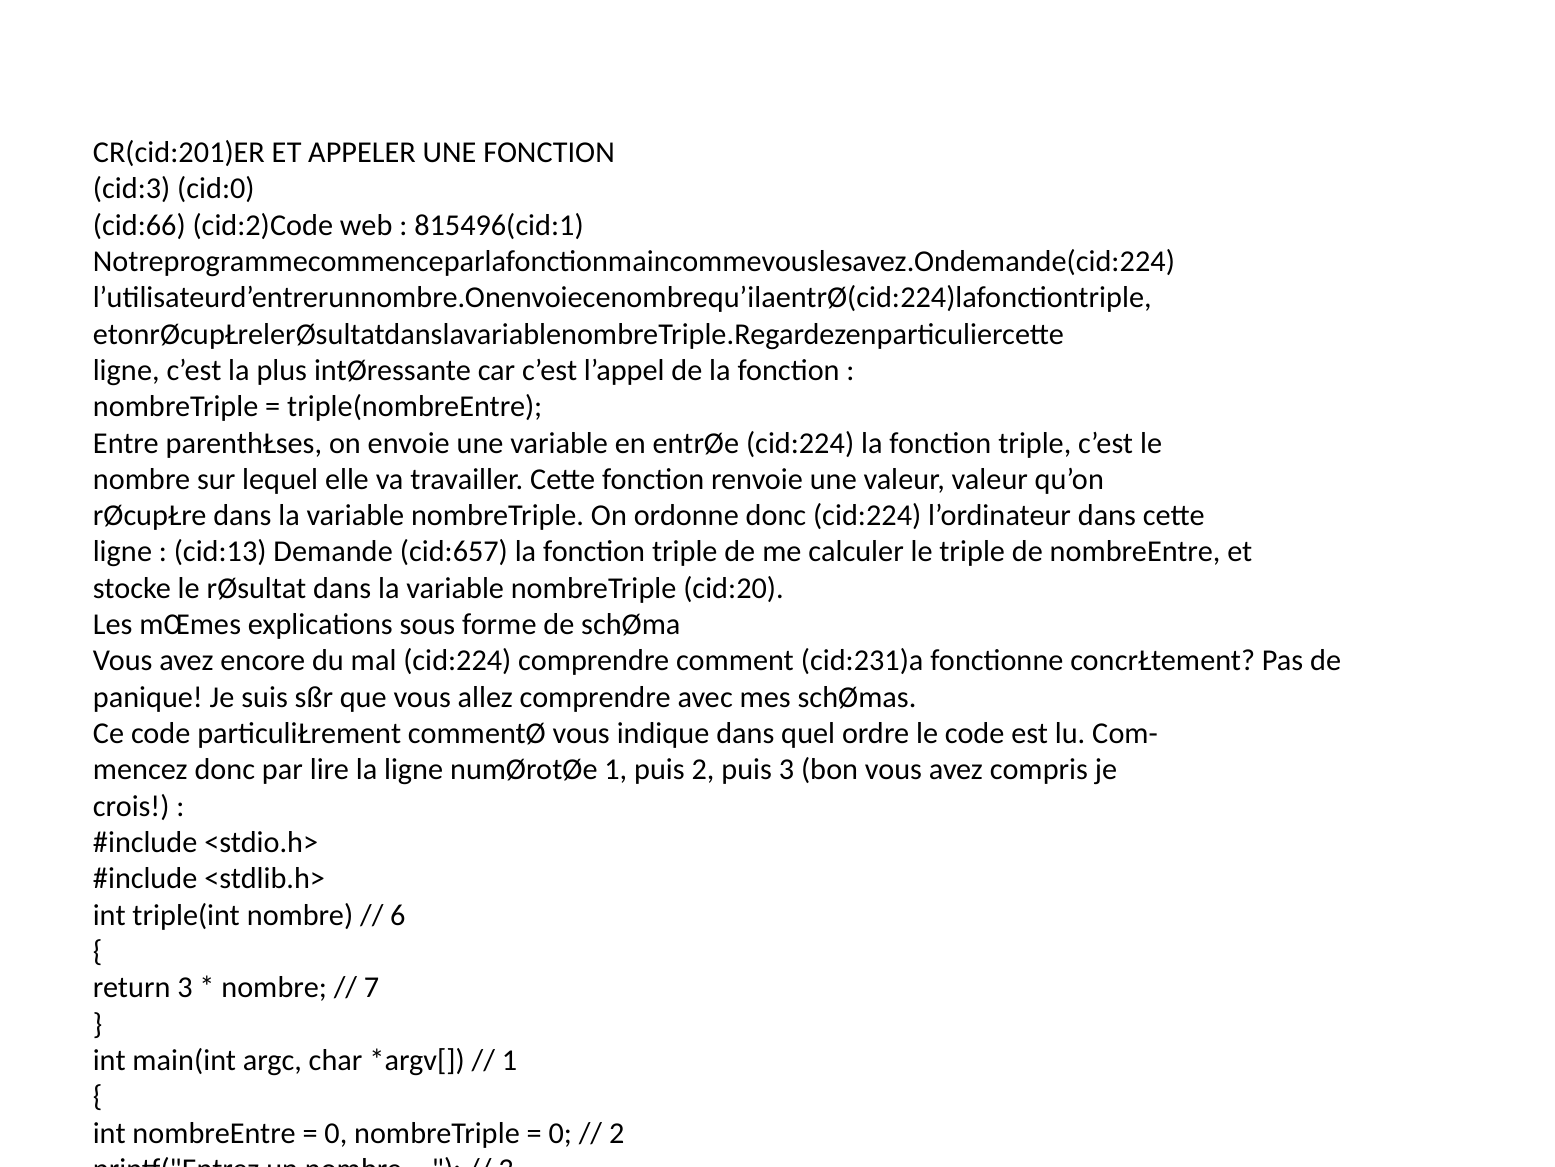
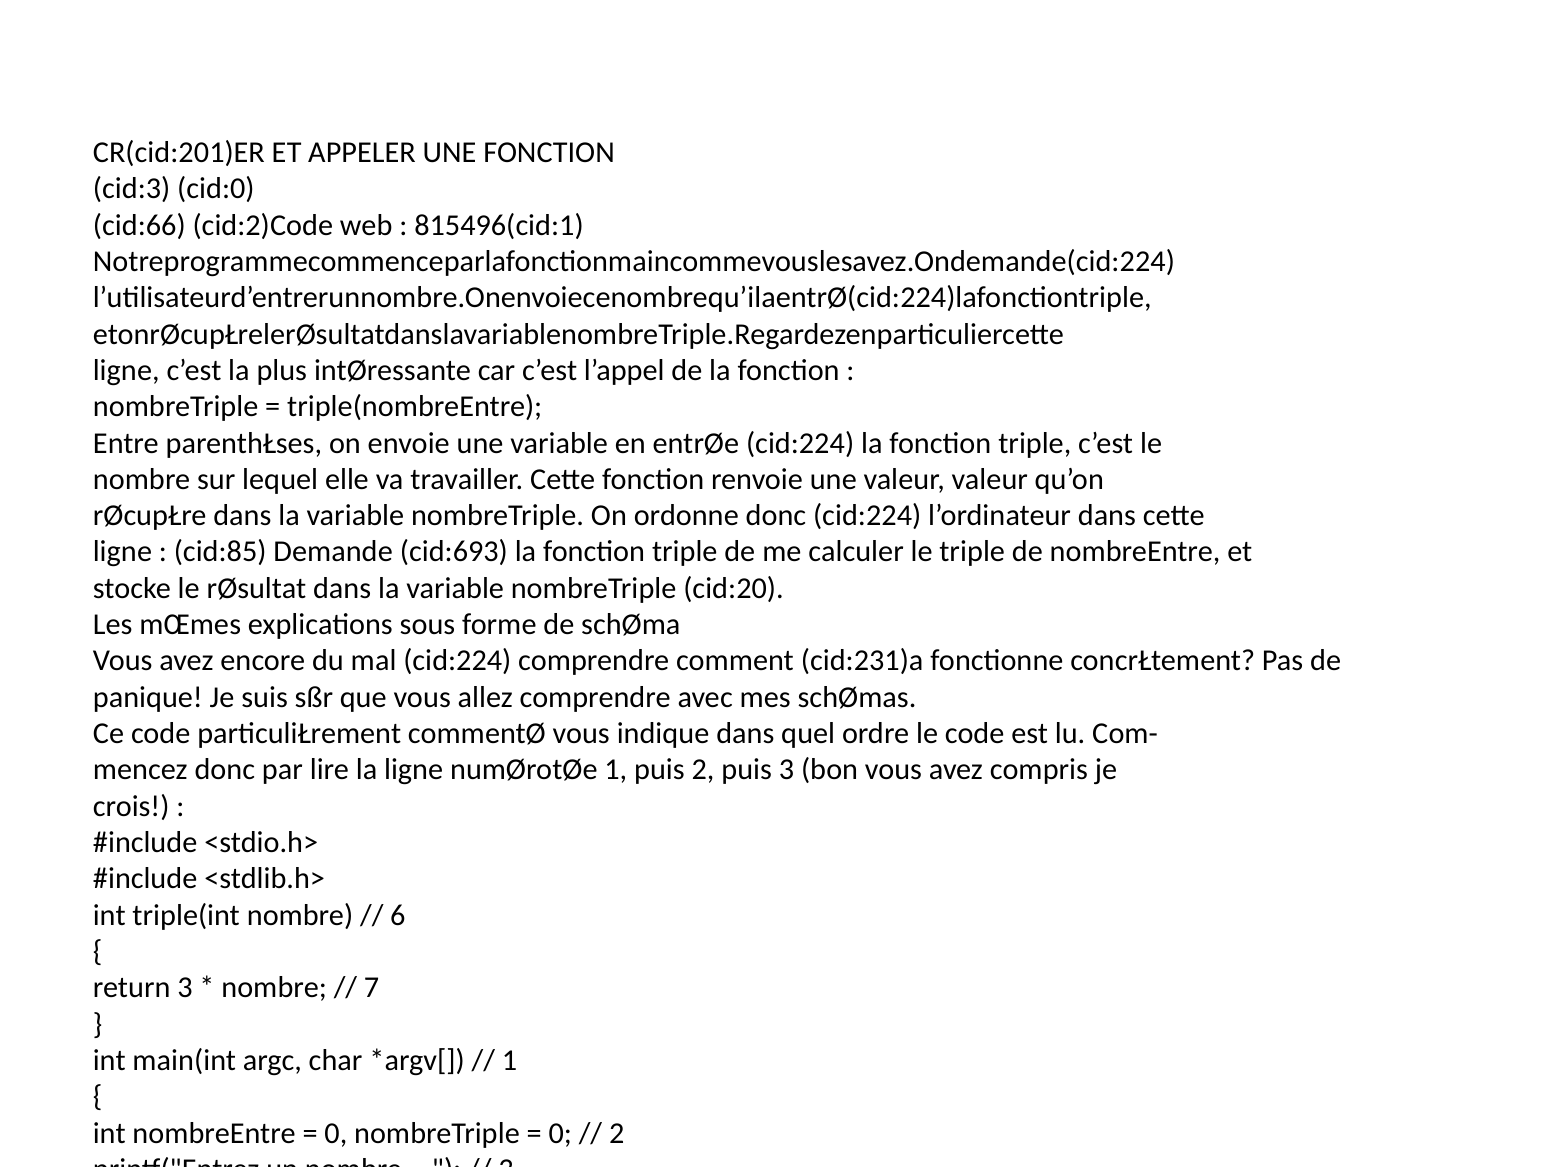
cid:13: cid:13 -> cid:85 (220, 552)
cid:657: cid:657 -> cid:693 (454, 552)
